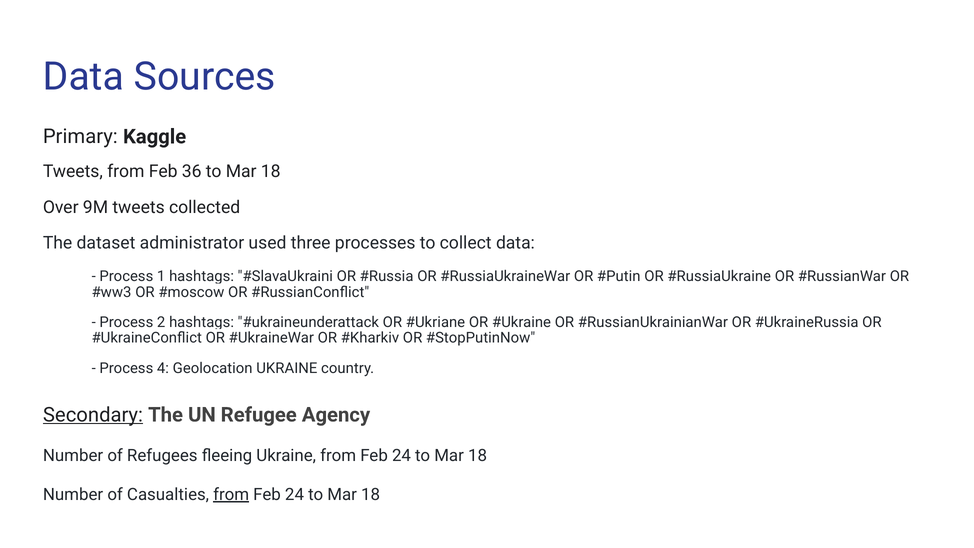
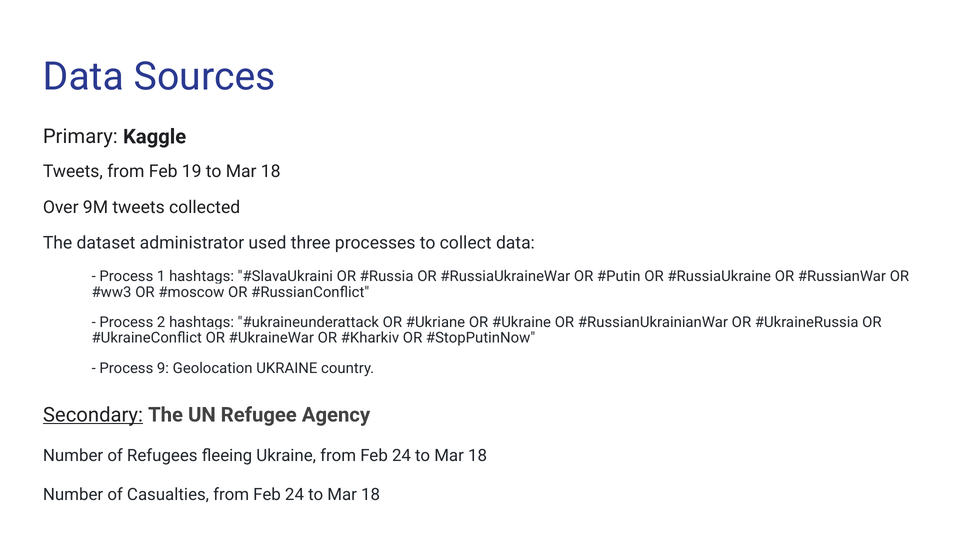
36: 36 -> 19 (192, 172)
4: 4 -> 9 (163, 368)
from underline: present -> none (231, 494)
